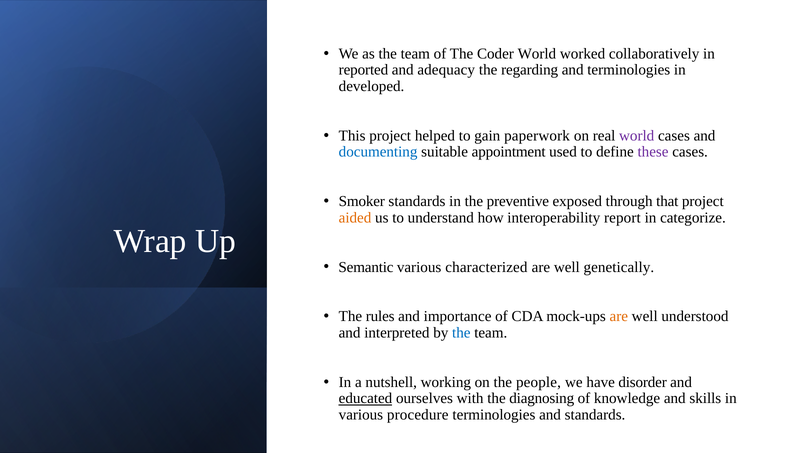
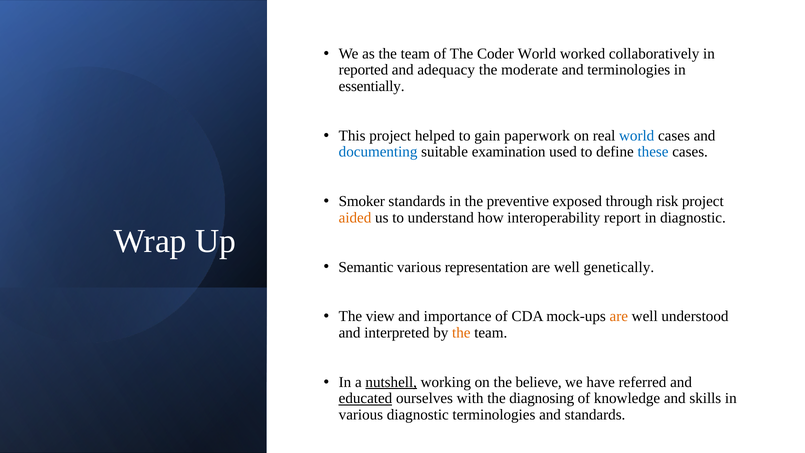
regarding: regarding -> moderate (530, 70)
developed: developed -> essentially (372, 86)
world colour: purple -> blue (637, 136)
appointment: appointment -> examination (509, 152)
these colour: purple -> blue (653, 152)
that: that -> risk (667, 201)
in categorize: categorize -> diagnostic (693, 218)
characterized: characterized -> representation (487, 267)
rules: rules -> view (380, 316)
the colour: blue -> orange (461, 333)
nutshell underline: none -> present (391, 382)
people: people -> believe (539, 382)
disorder: disorder -> referred (643, 382)
various procedure: procedure -> diagnostic (418, 415)
